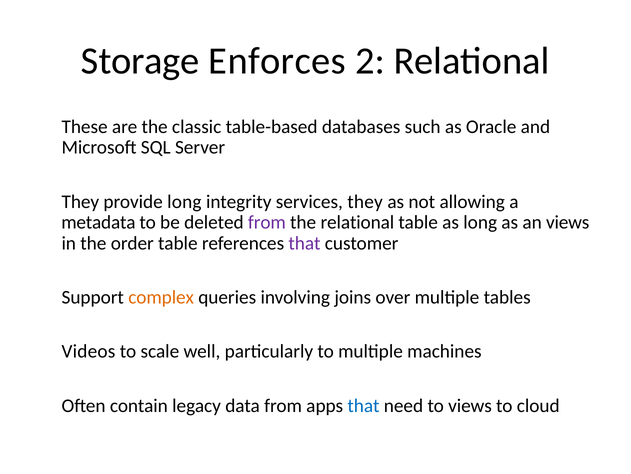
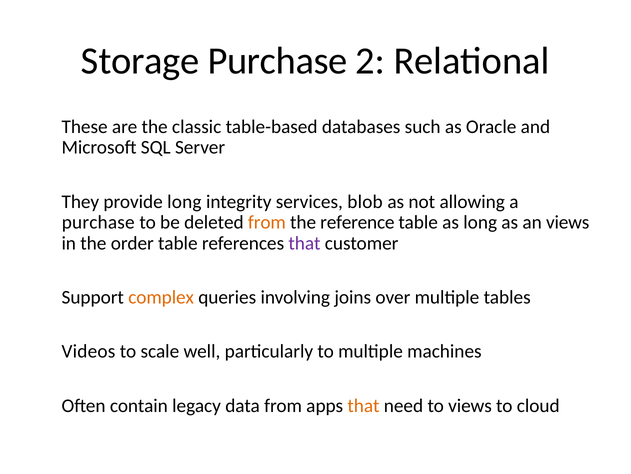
Storage Enforces: Enforces -> Purchase (278, 61)
services they: they -> blob (365, 201)
metadata: metadata -> purchase (98, 222)
from colour: purple -> orange (267, 222)
the relational: relational -> reference (357, 222)
that colour: blue -> orange (363, 405)
